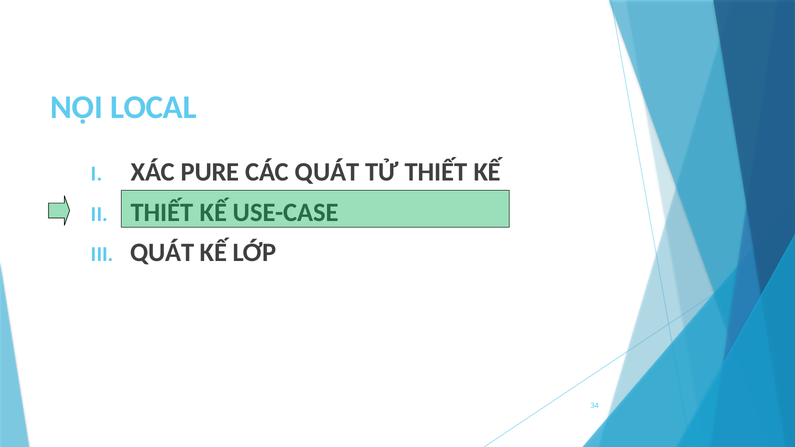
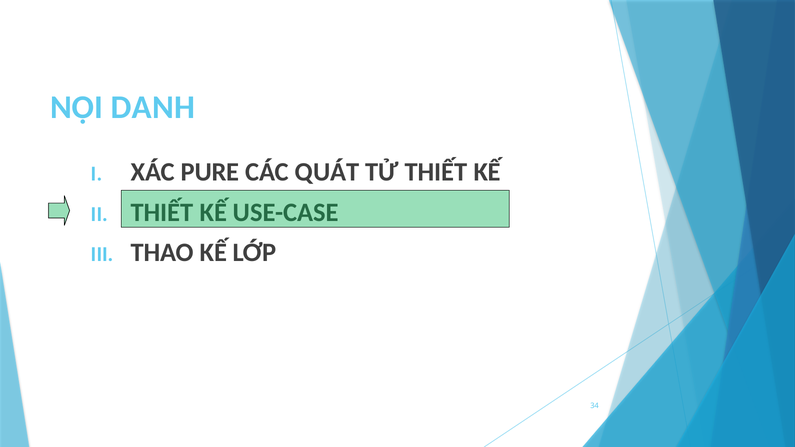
LOCAL: LOCAL -> DANH (153, 107)
QUÁT: QUÁT -> THAO (162, 253)
